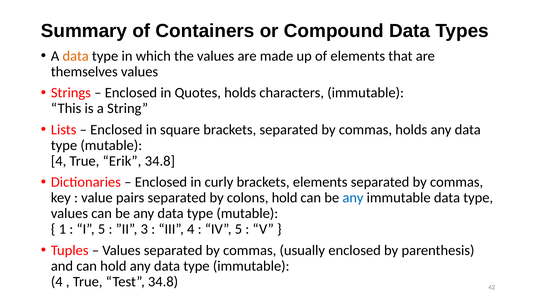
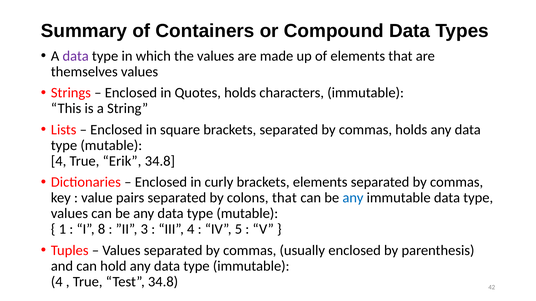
data colour: orange -> purple (76, 56)
colons hold: hold -> that (284, 198)
I 5: 5 -> 8 (102, 229)
